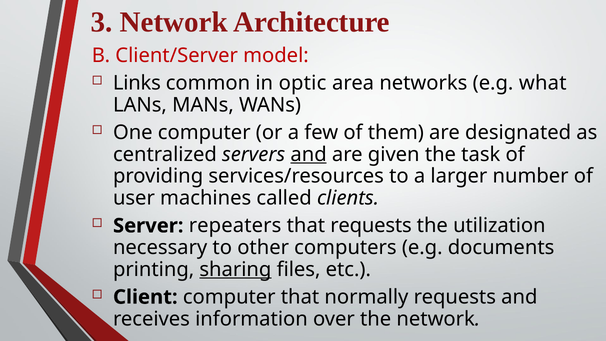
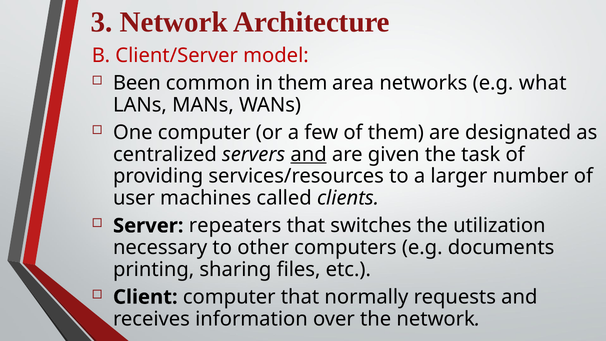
Links: Links -> Been (137, 83)
in optic: optic -> them (303, 83)
that requests: requests -> switches (371, 226)
sharing underline: present -> none (235, 269)
